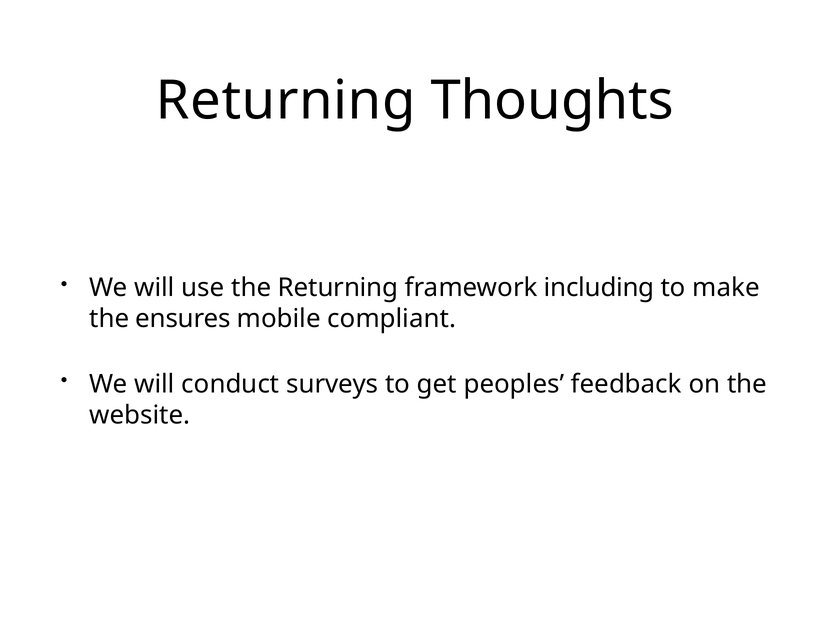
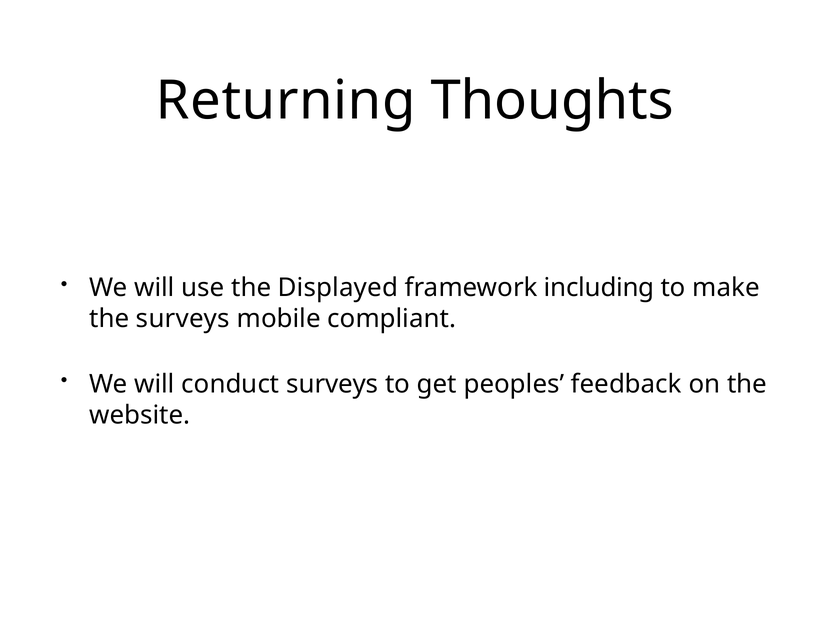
the Returning: Returning -> Displayed (338, 288)
the ensures: ensures -> surveys (183, 319)
